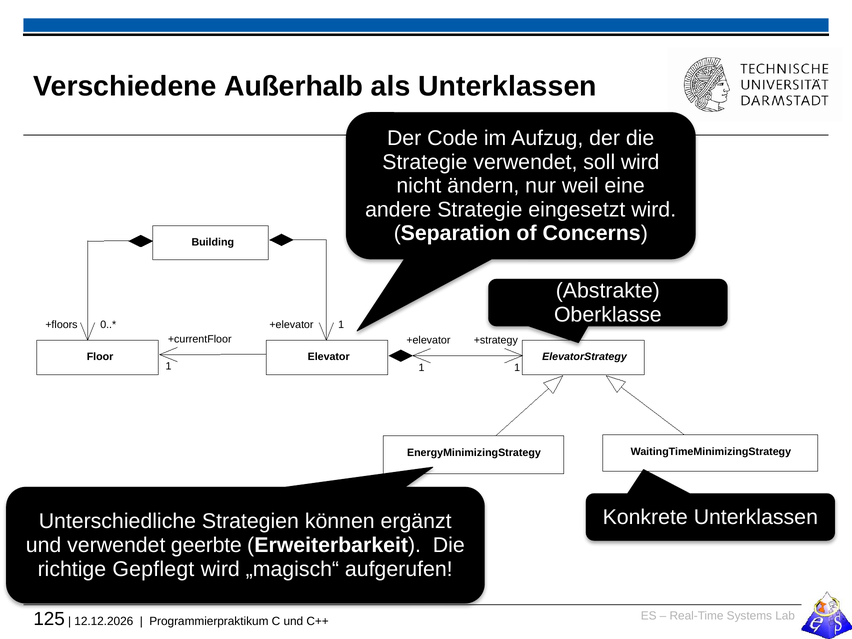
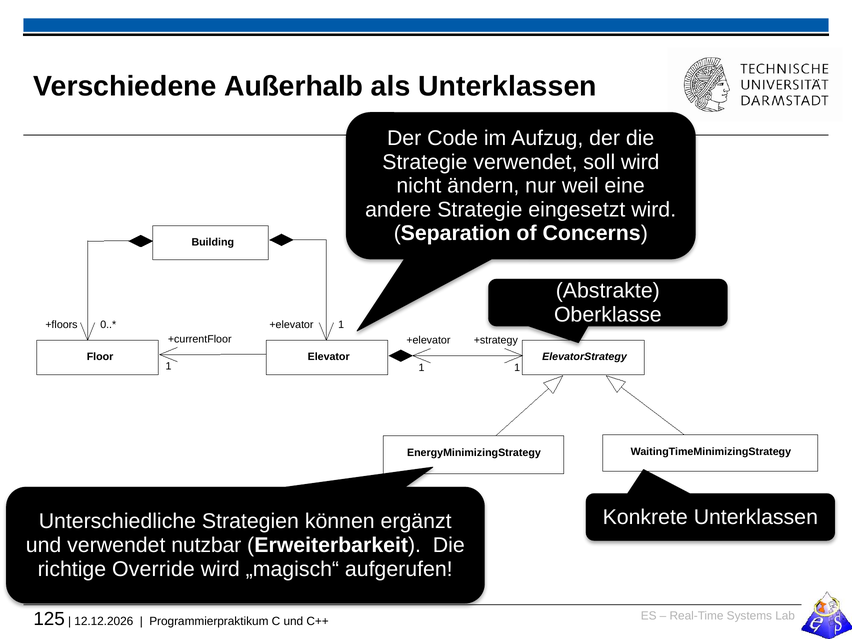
geerbte: geerbte -> nutzbar (206, 545)
Gepflegt: Gepflegt -> Override (153, 569)
